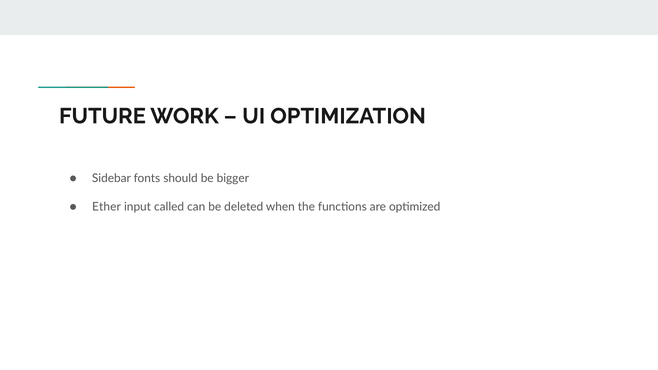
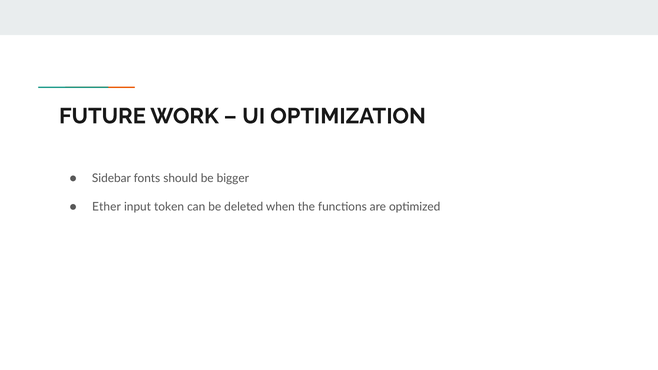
called: called -> token (169, 207)
